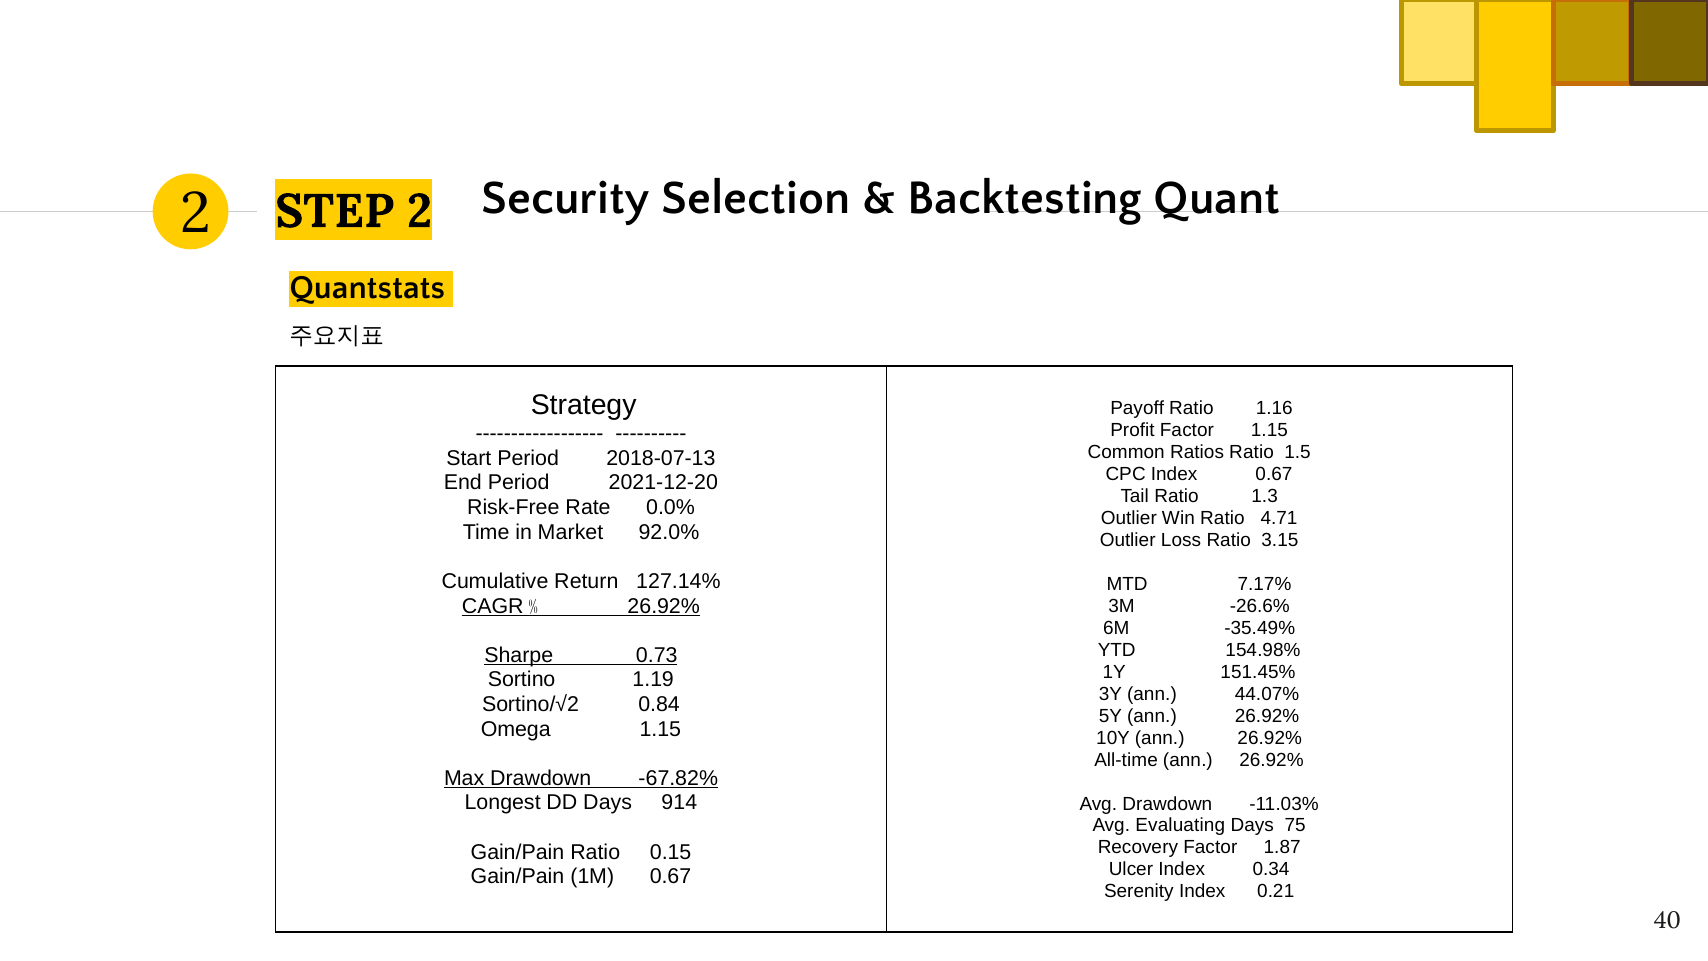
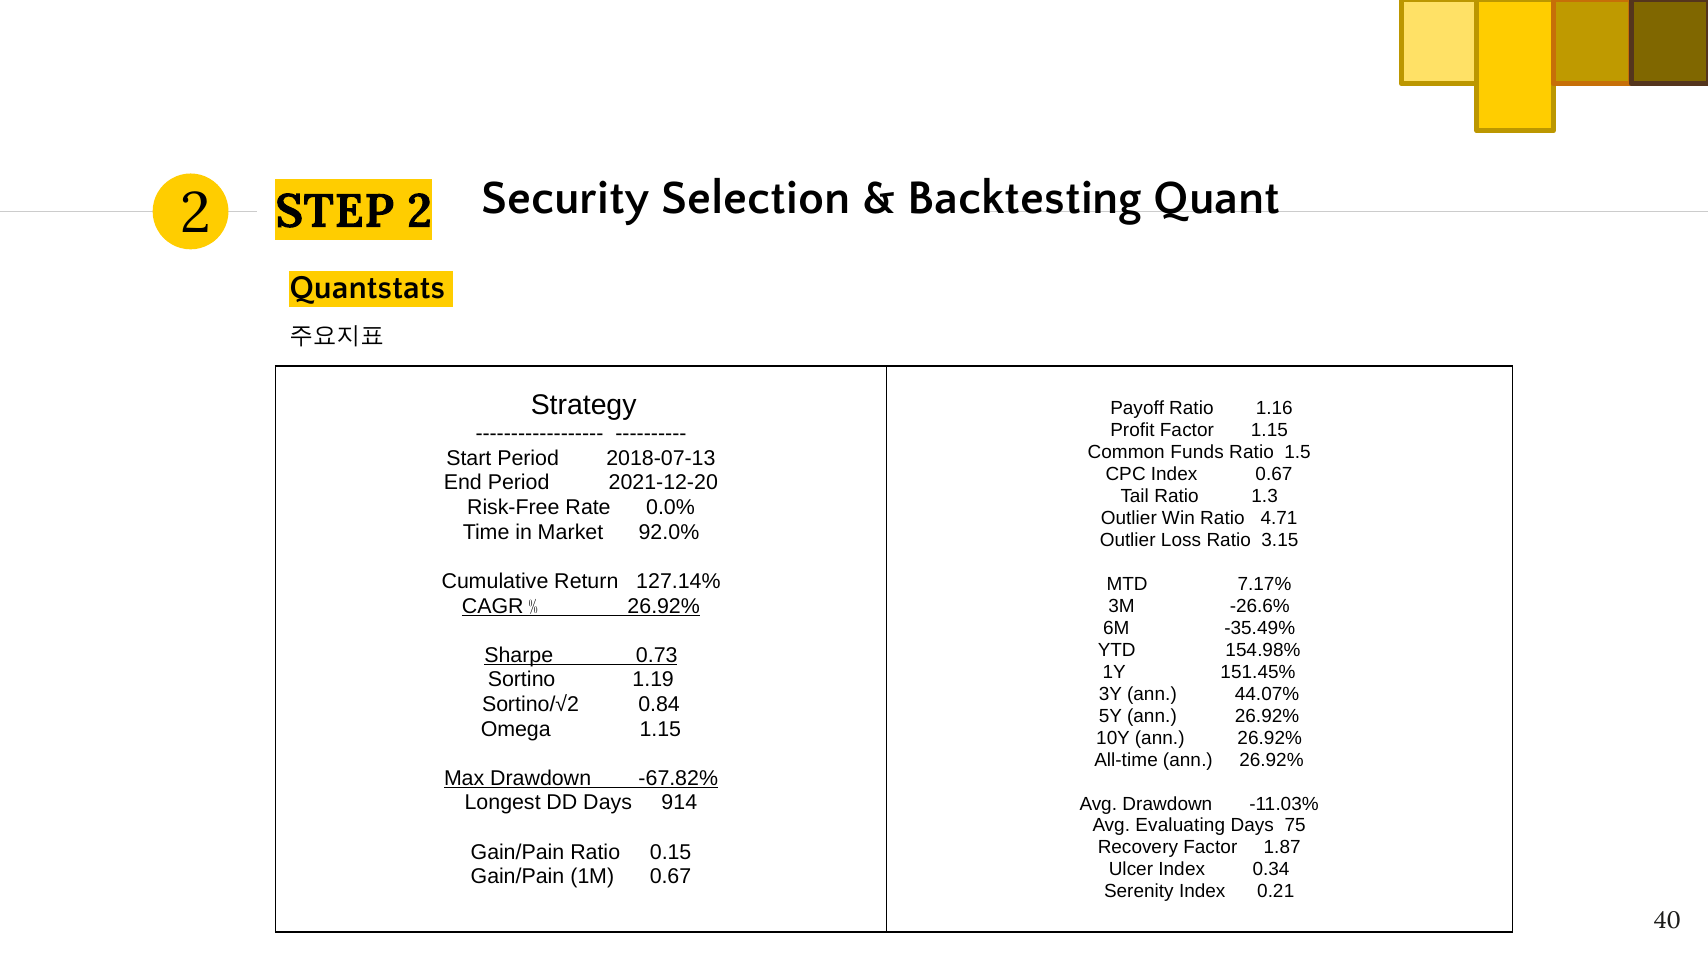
Ratios: Ratios -> Funds (1197, 452)
